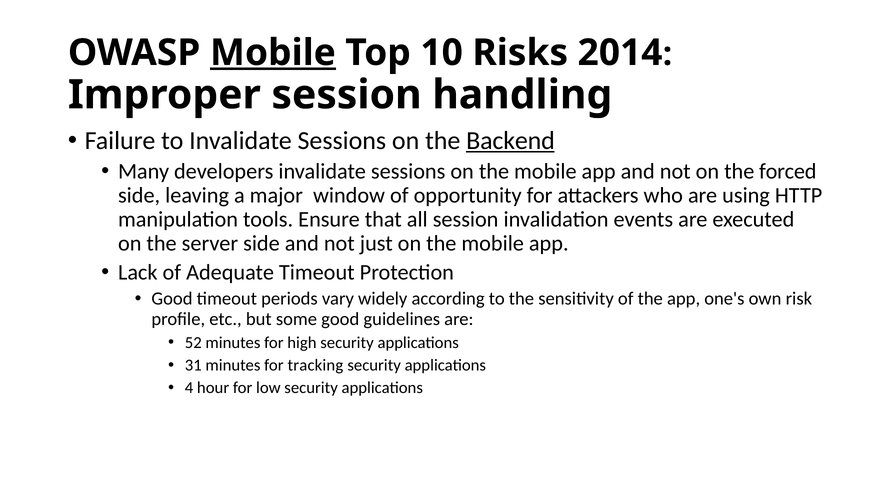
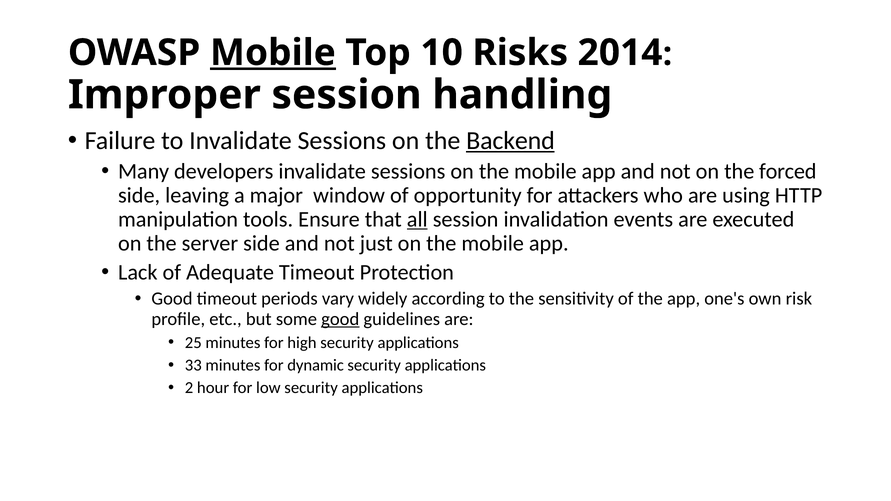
all underline: none -> present (417, 220)
good underline: none -> present (340, 319)
52: 52 -> 25 (193, 343)
31: 31 -> 33 (193, 365)
tracking: tracking -> dynamic (316, 365)
4: 4 -> 2 (189, 388)
